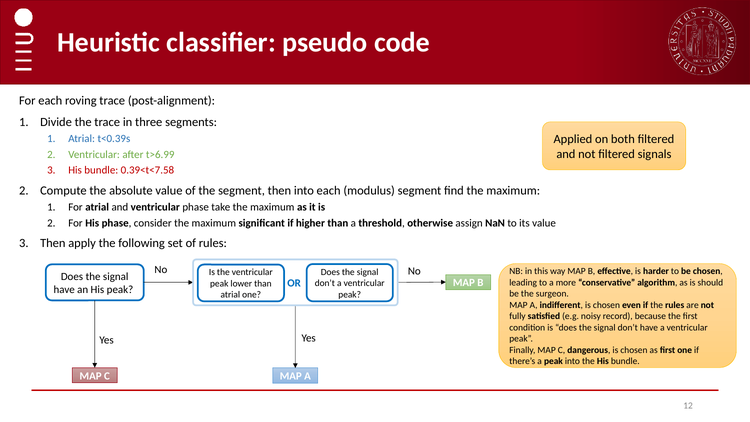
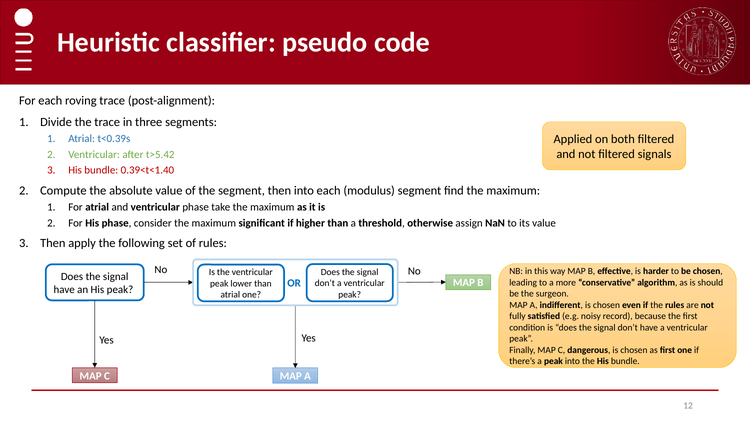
t>6.99: t>6.99 -> t>5.42 (160, 154)
0.39<t<7.58: 0.39<t<7.58 -> 0.39<t<1.40 (147, 170)
